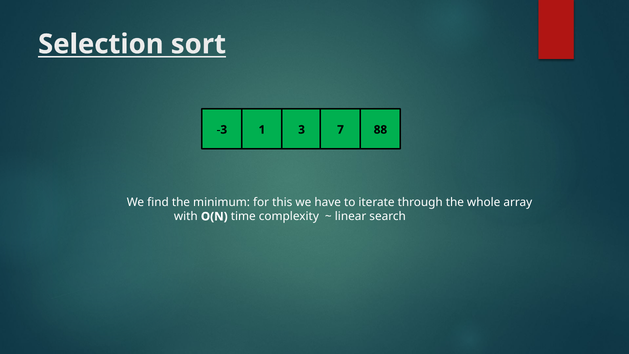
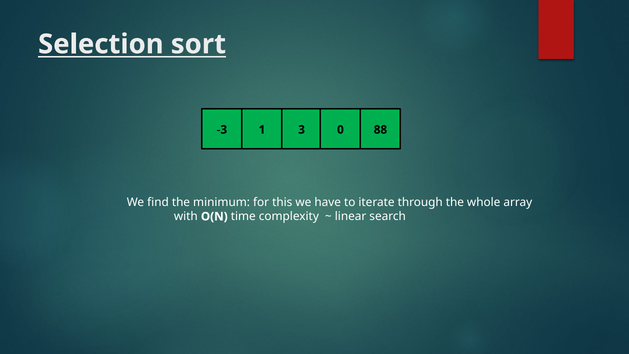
7: 7 -> 0 (340, 130)
